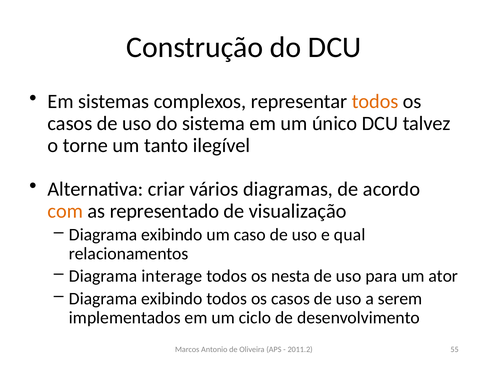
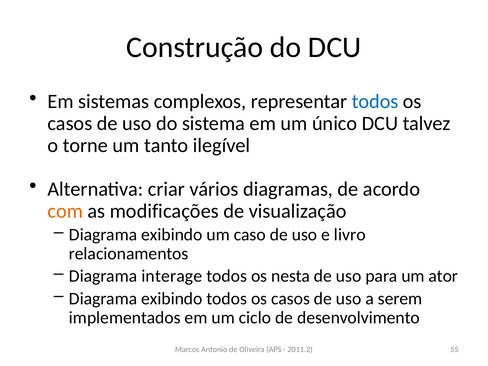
todos colour: orange -> blue (375, 101)
representado: representado -> modificações (164, 211)
qual: qual -> livro (350, 235)
